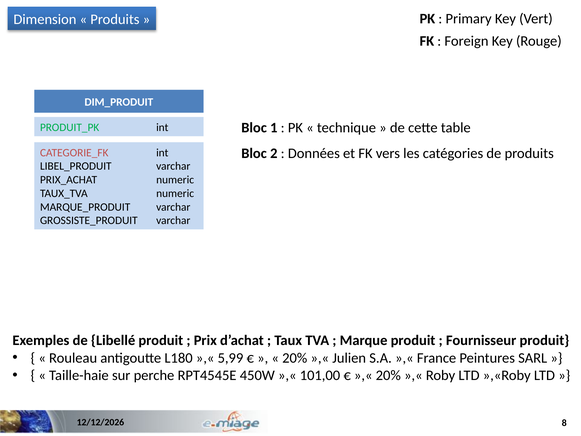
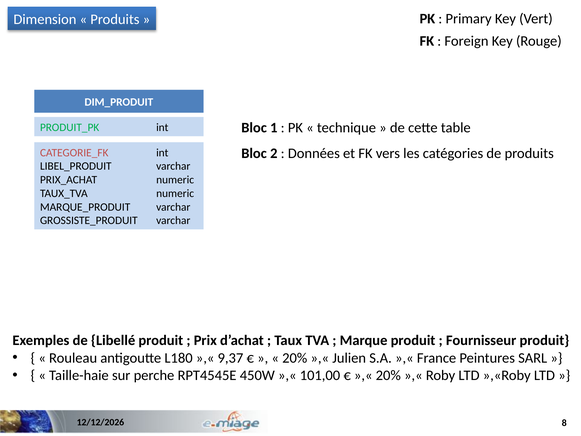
5,99: 5,99 -> 9,37 (230, 358)
